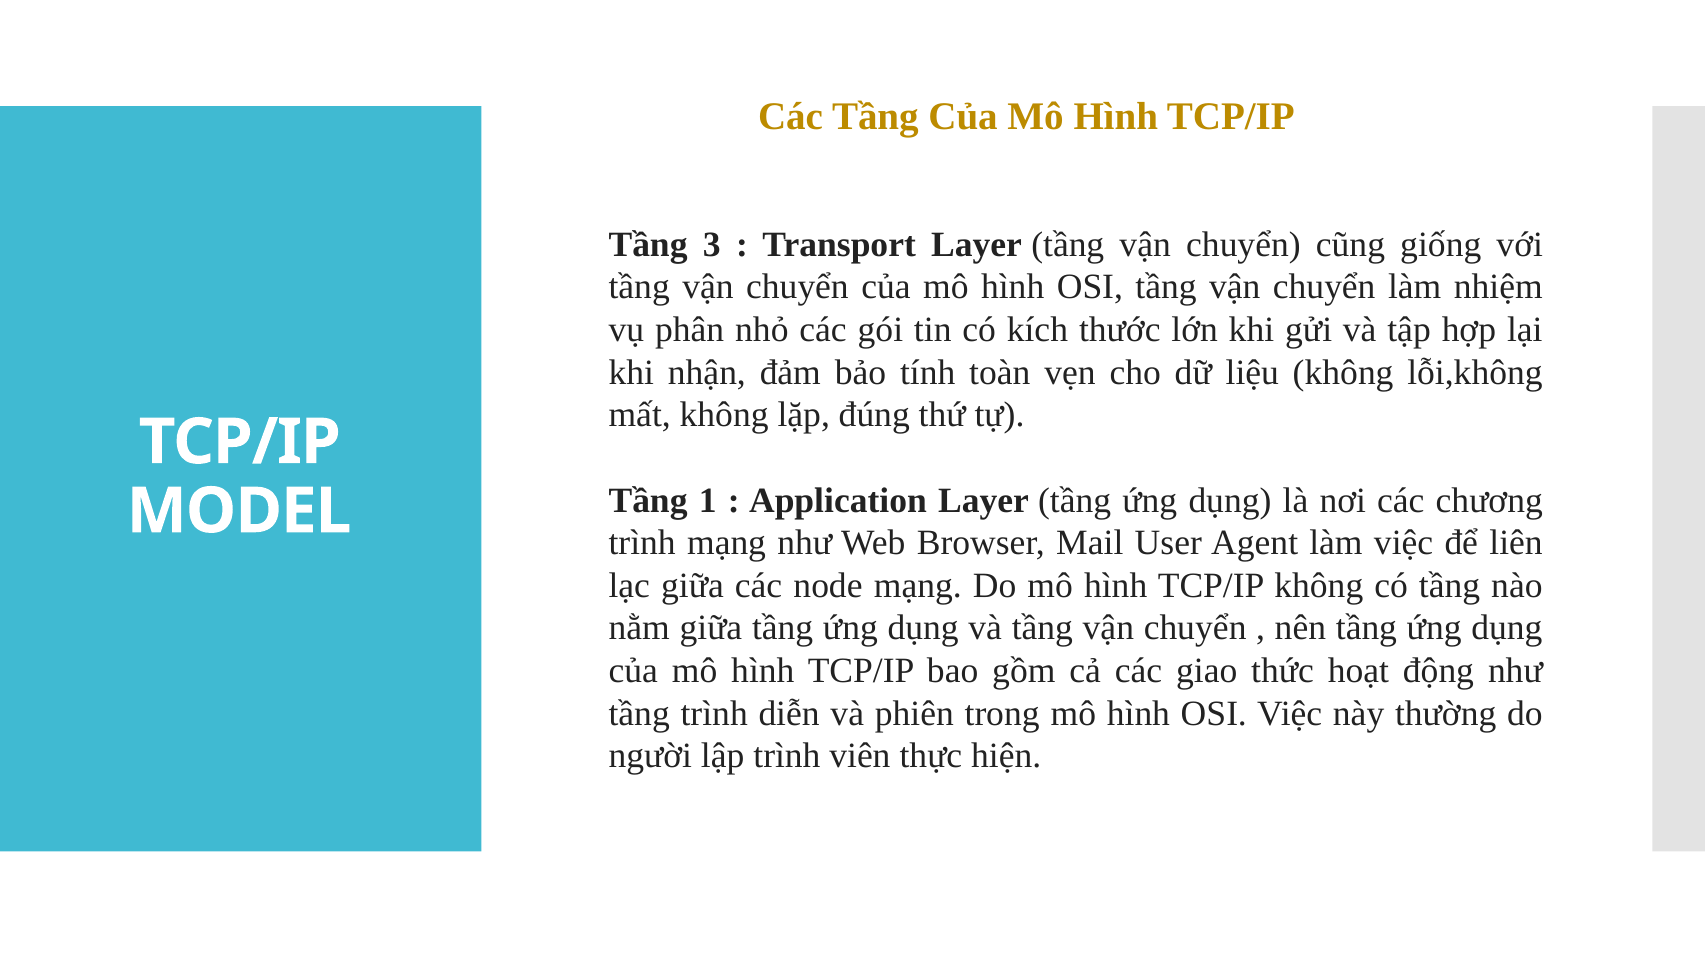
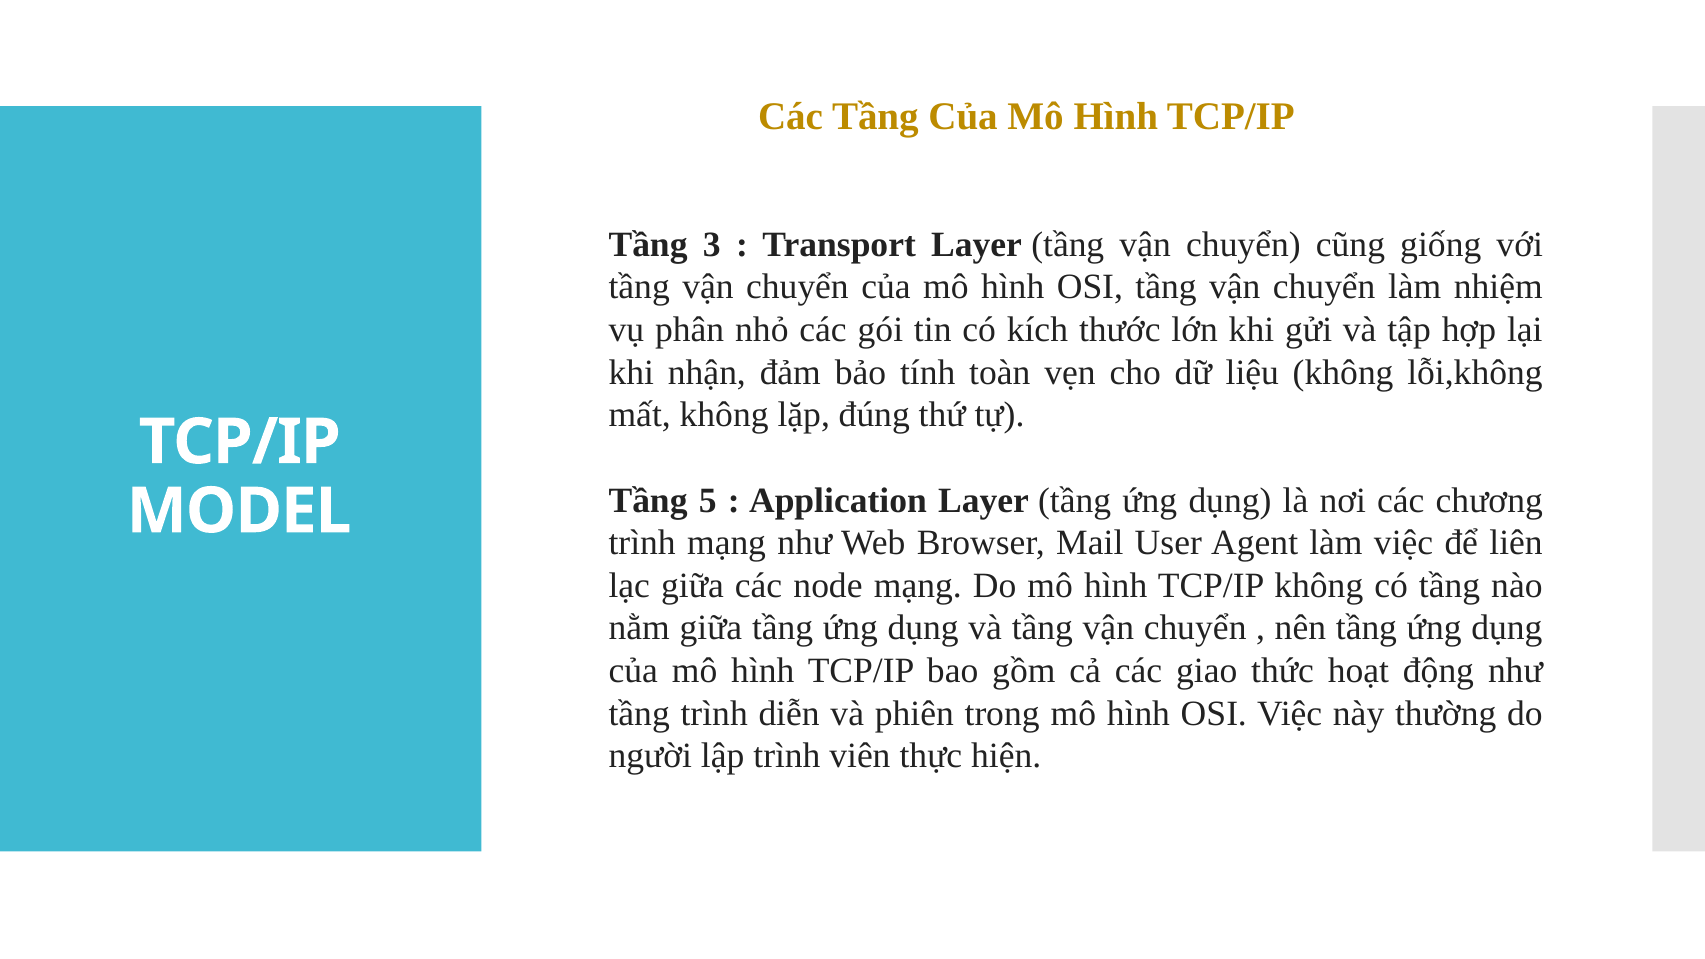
1: 1 -> 5 (708, 500)
